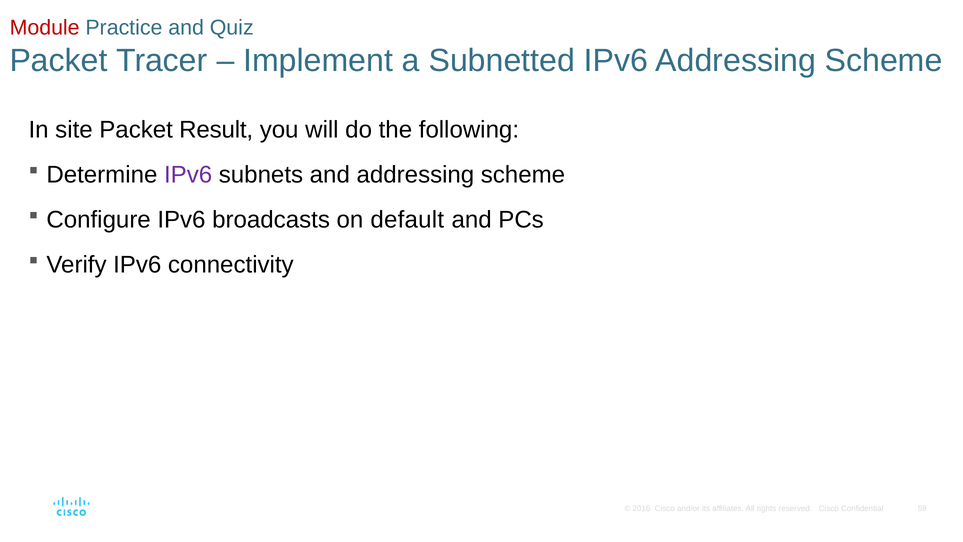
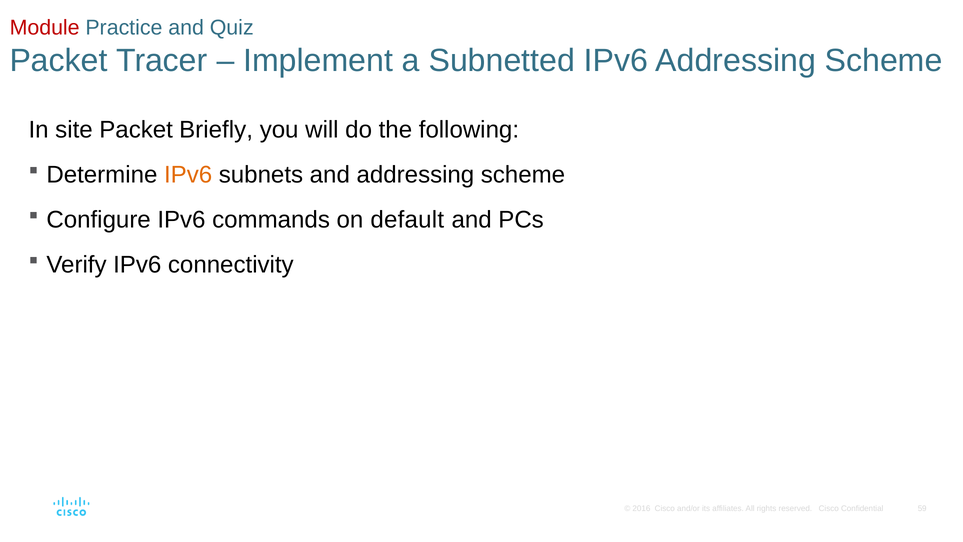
Result: Result -> Briefly (216, 130)
IPv6 colour: purple -> orange (188, 175)
broadcasts: broadcasts -> commands (271, 220)
